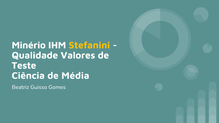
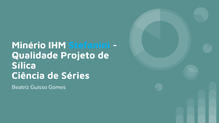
Stefanini colour: yellow -> light blue (89, 45)
Valores: Valores -> Projeto (78, 55)
Teste: Teste -> Sílica (24, 66)
Média: Média -> Séries (75, 76)
